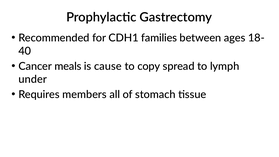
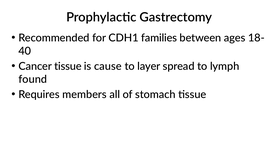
Cancer meals: meals -> tissue (68, 66)
copy: copy -> layer (149, 66)
under: under -> found (33, 79)
